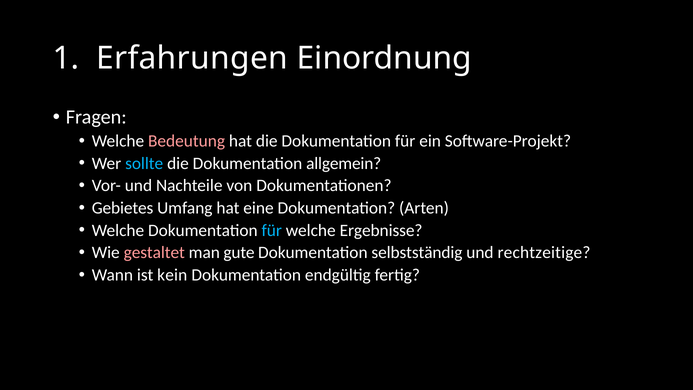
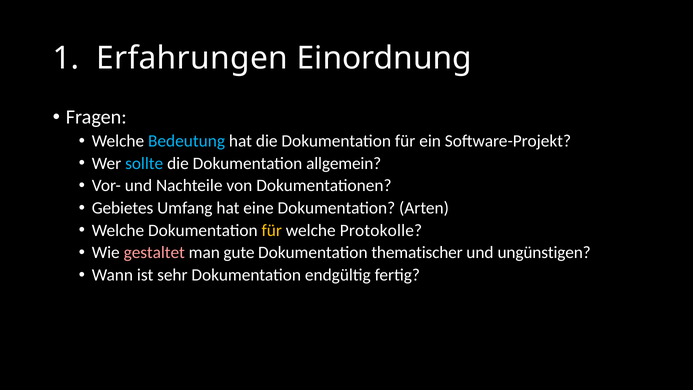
Bedeutung colour: pink -> light blue (187, 141)
für colour: light blue -> yellow (272, 230)
Ergebnisse: Ergebnisse -> Protokolle (381, 230)
selbstständig: selbstständig -> thematischer (417, 253)
rechtzeitige: rechtzeitige -> ungünstigen (544, 253)
kein: kein -> sehr (172, 275)
